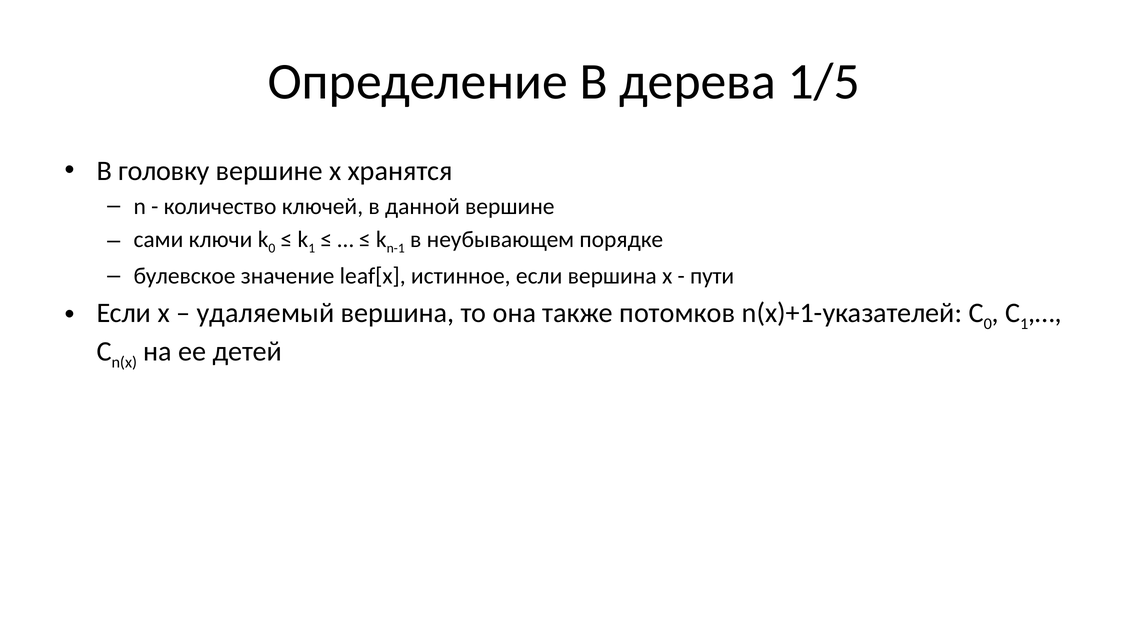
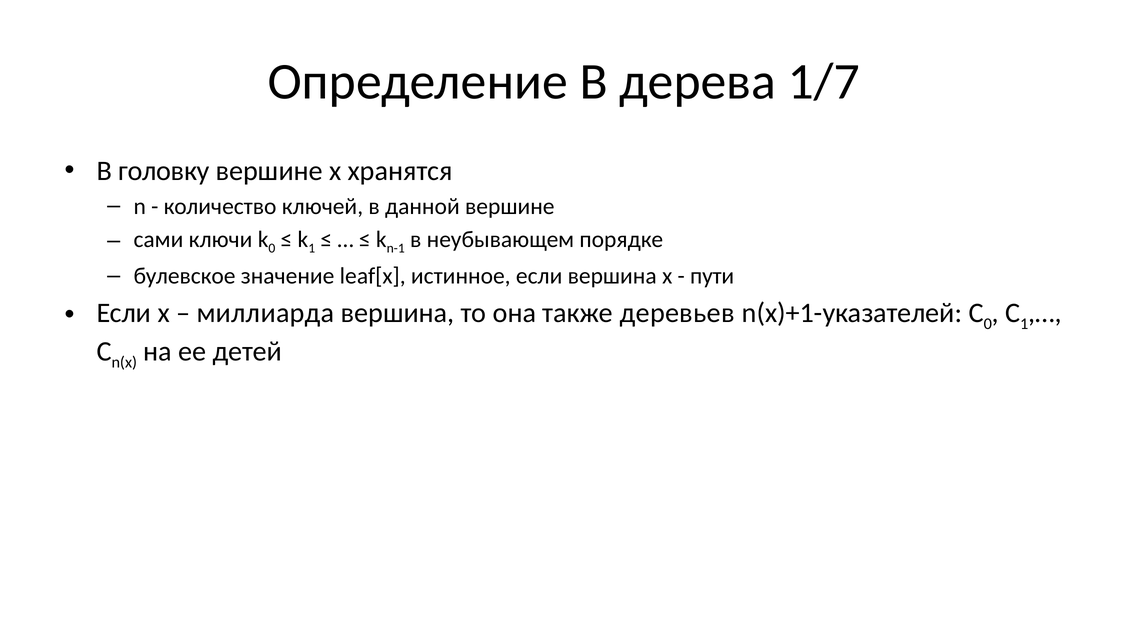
1/5: 1/5 -> 1/7 (824, 82)
удаляемый: удаляемый -> миллиарда (265, 313)
потомков: потомков -> деревьев (677, 313)
